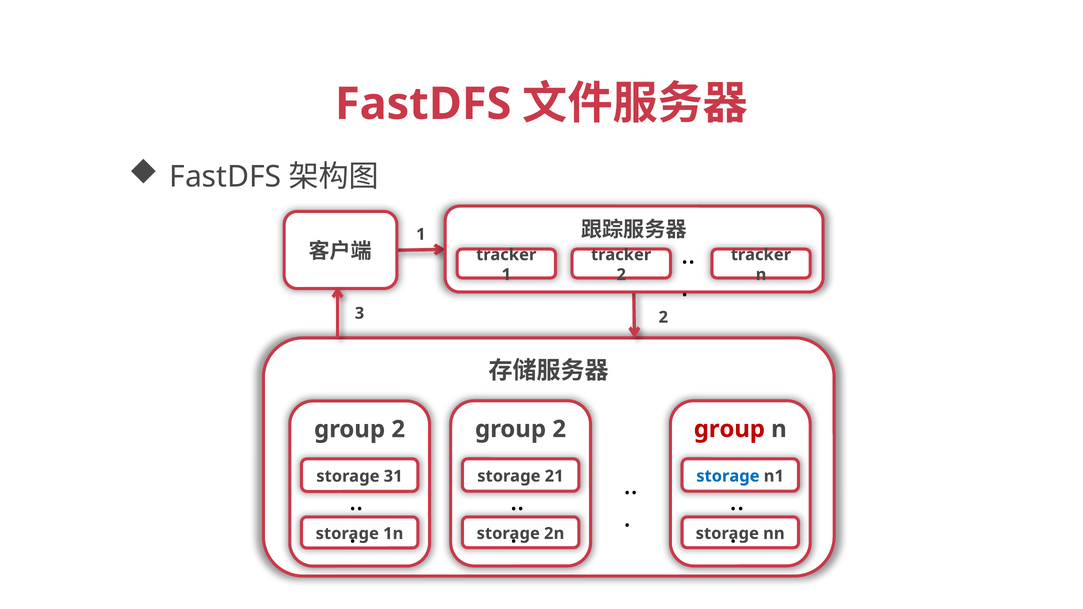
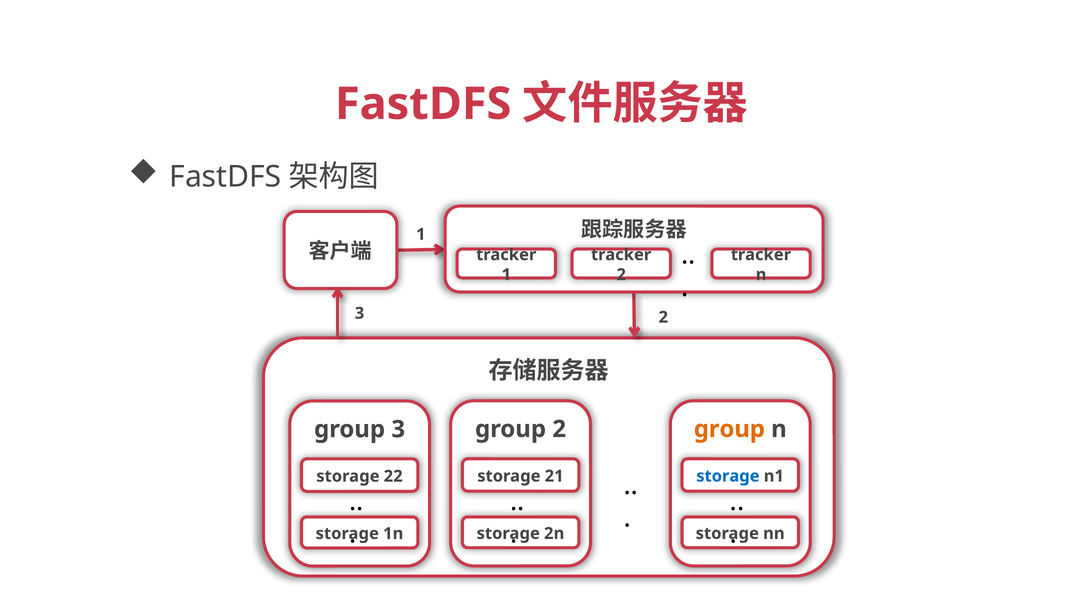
group colour: red -> orange (729, 429)
2: 2 -> 3 (398, 429)
31: 31 -> 22 (393, 476)
